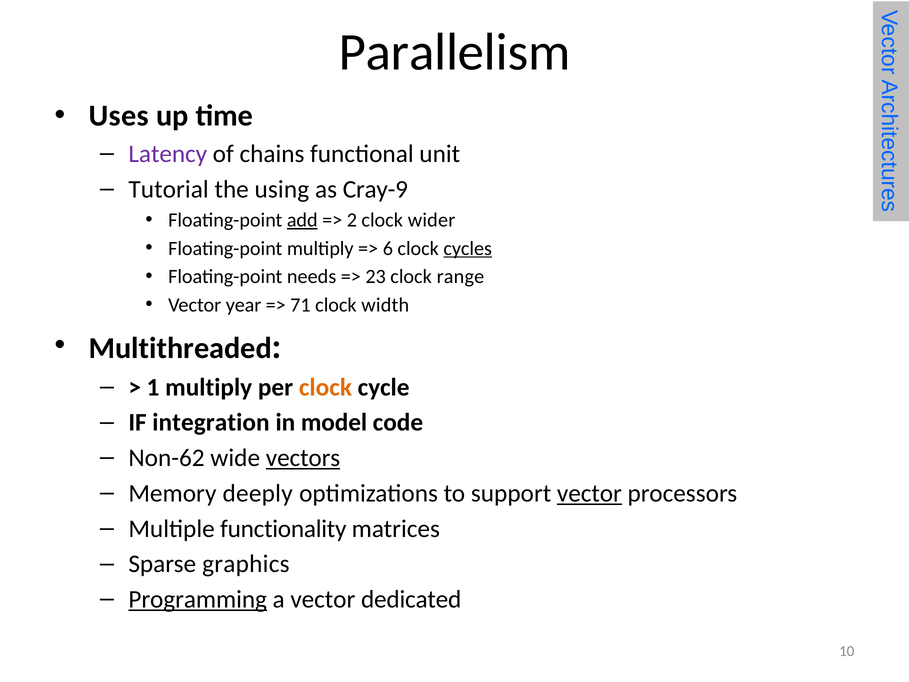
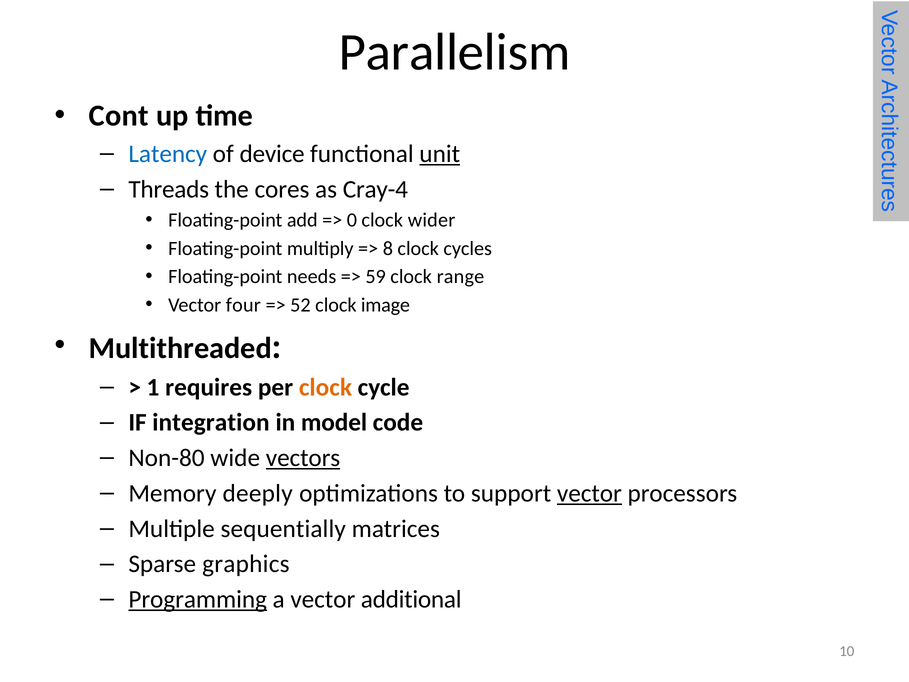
Uses: Uses -> Cont (119, 116)
Latency colour: purple -> blue (168, 154)
chains: chains -> device (272, 154)
unit underline: none -> present (440, 154)
Tutorial: Tutorial -> Threads (169, 189)
using: using -> cores (282, 189)
Cray-9: Cray-9 -> Cray-4 (375, 189)
add underline: present -> none (302, 220)
2: 2 -> 0 (352, 220)
6: 6 -> 8 (388, 248)
cycles underline: present -> none (468, 248)
23: 23 -> 59 (376, 277)
year: year -> four (243, 305)
71: 71 -> 52 (300, 305)
width: width -> image (385, 305)
1 multiply: multiply -> requires (209, 387)
Non-62: Non-62 -> Non-80 (167, 458)
functionality: functionality -> sequentially (283, 529)
dedicated: dedicated -> additional (411, 599)
